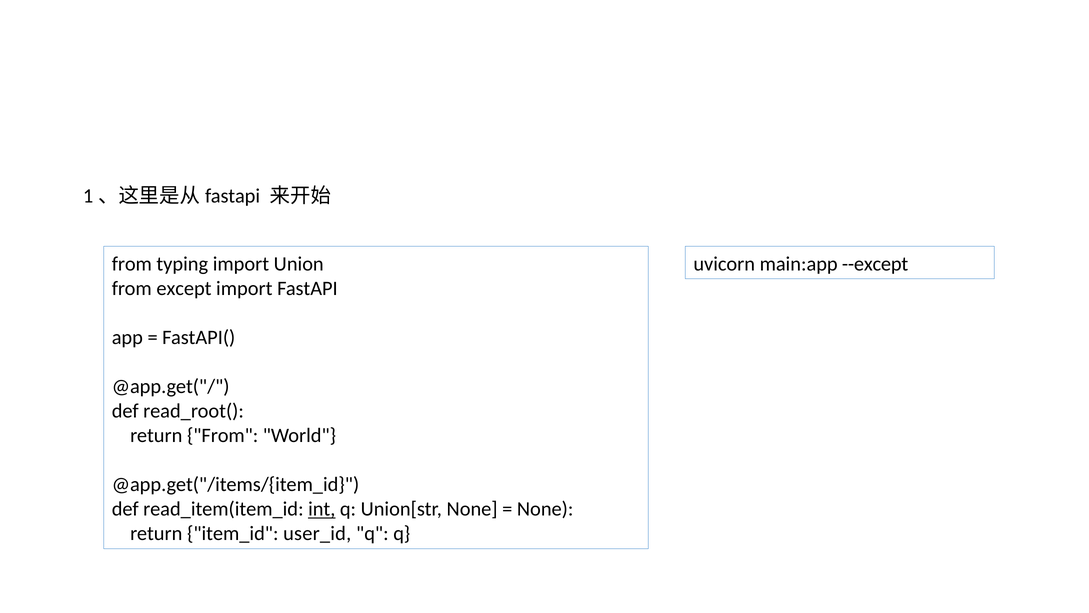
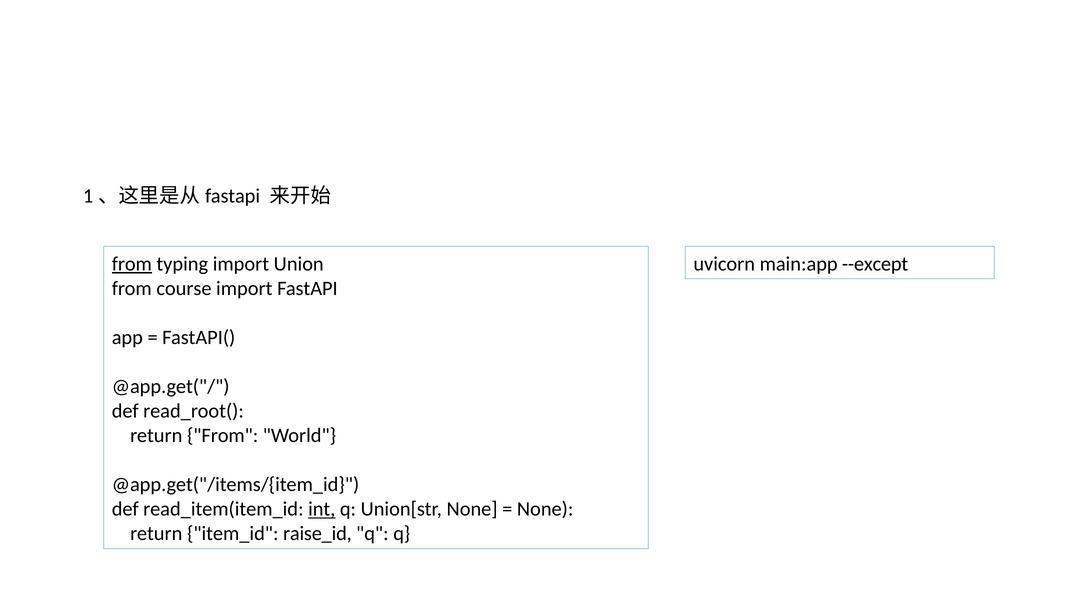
from underline: none -> present (132, 264)
except: except -> course (184, 288)
user_id: user_id -> raise_id (317, 533)
